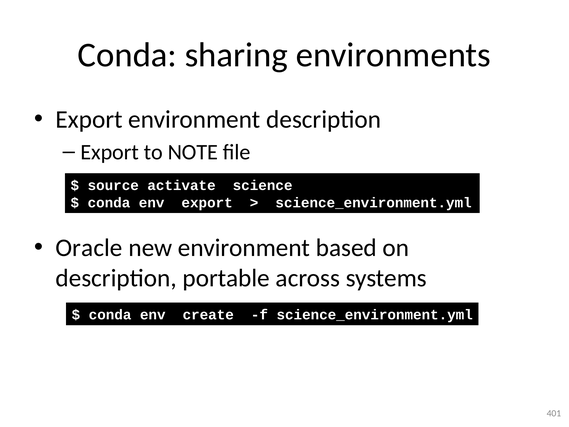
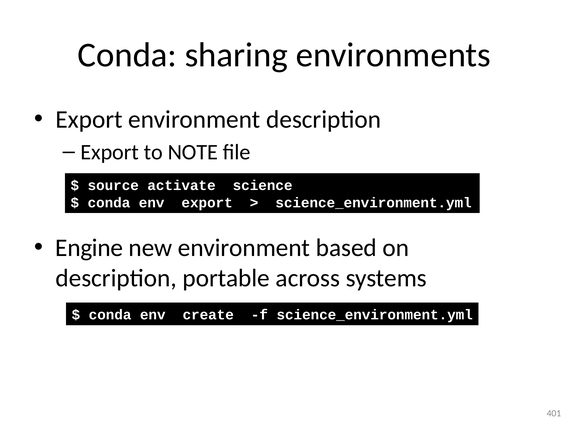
Oracle: Oracle -> Engine (89, 248)
